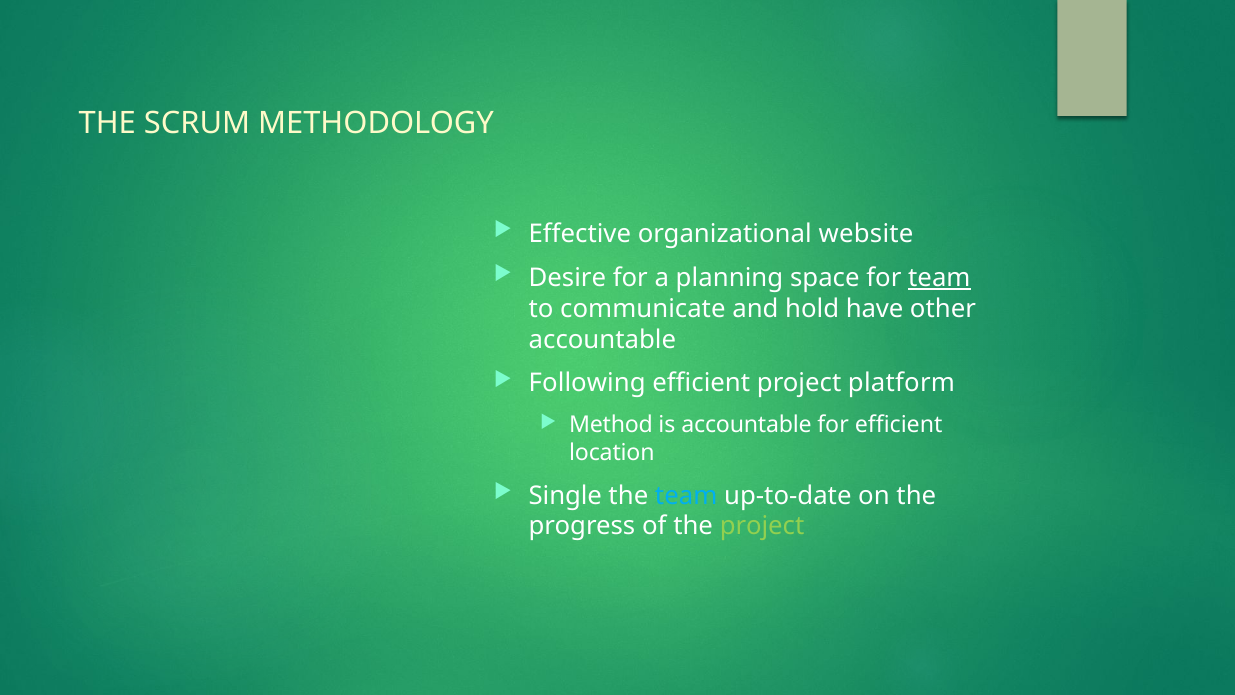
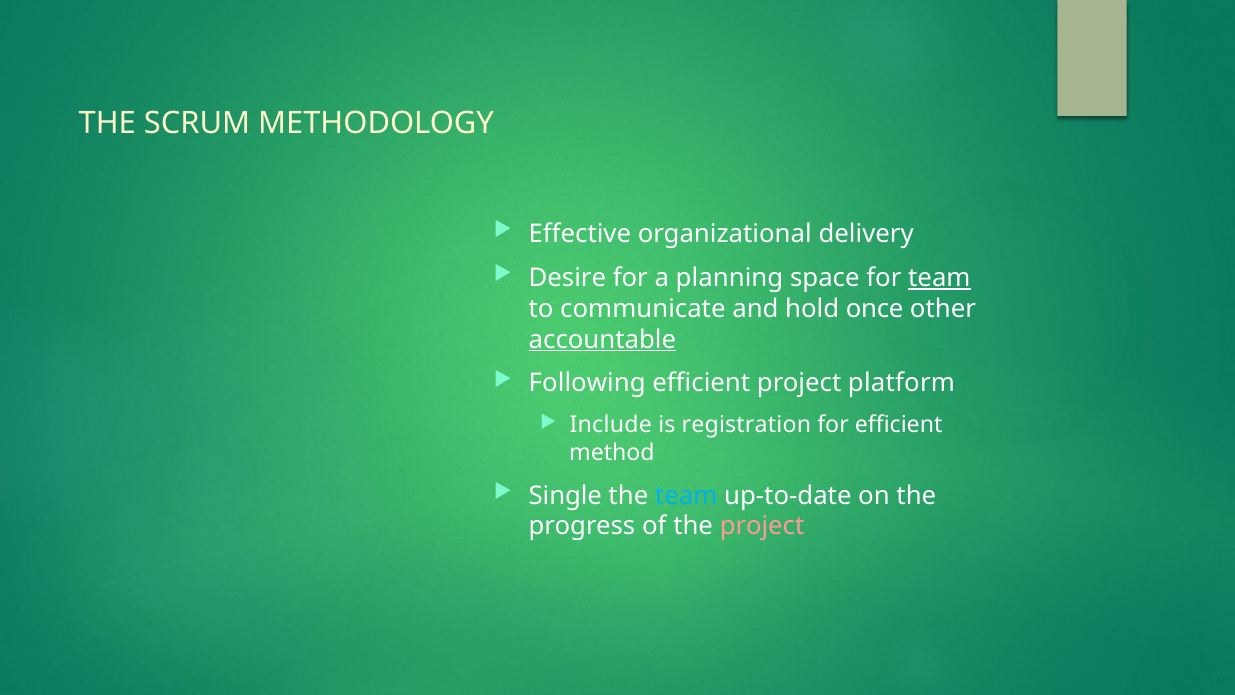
website: website -> delivery (866, 234)
have: have -> once (875, 308)
accountable underline: none -> present (602, 339)
Method: Method -> Include (611, 425)
is accountable: accountable -> registration (746, 425)
location: location -> method (612, 453)
project colour: light green -> pink (762, 526)
